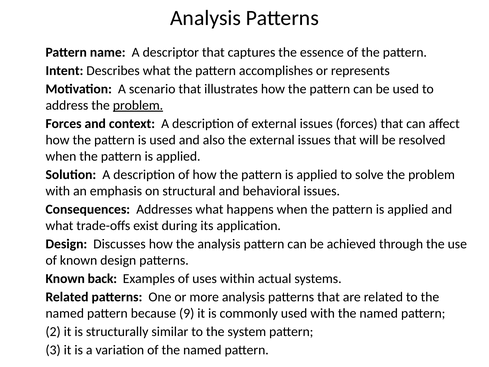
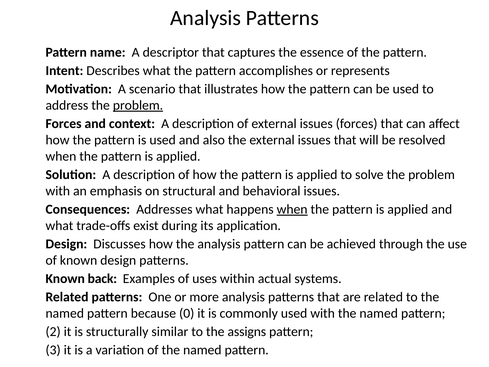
when underline: none -> present (292, 209)
9: 9 -> 0 (187, 313)
system: system -> assigns (247, 332)
